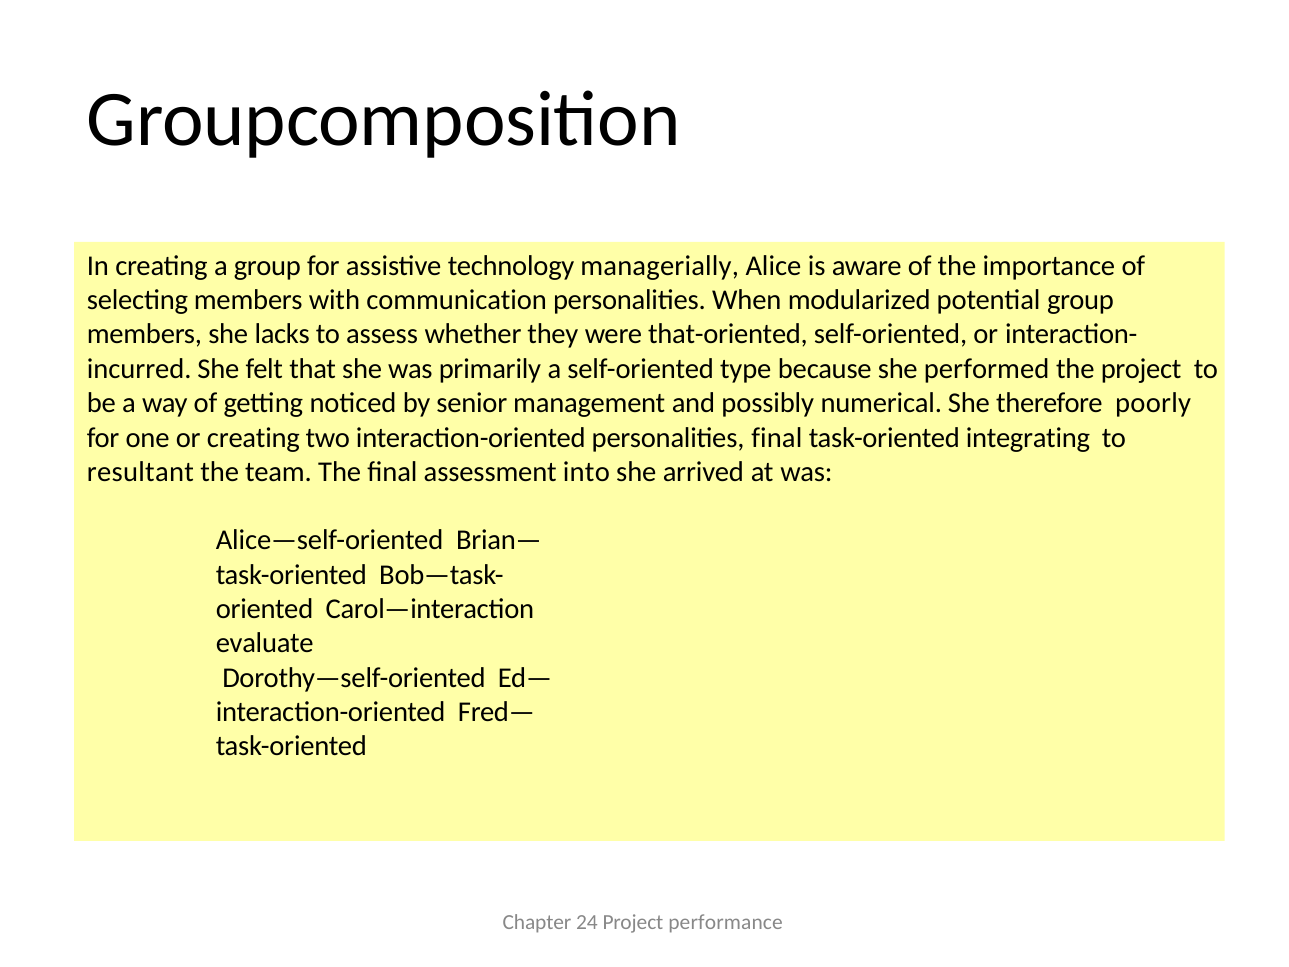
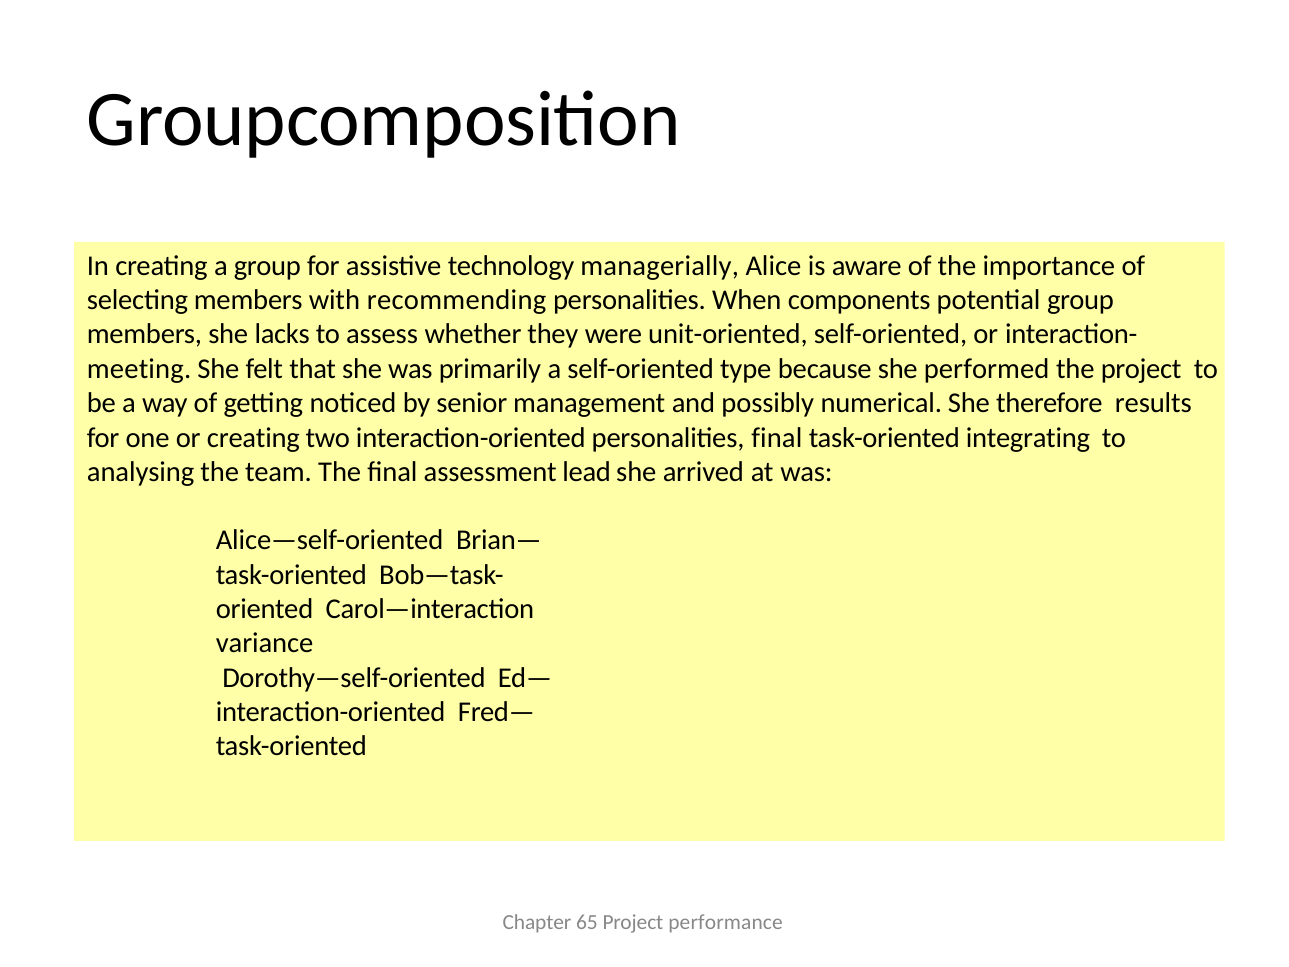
communication: communication -> recommending (457, 300)
modularized: modularized -> components (859, 300)
that-oriented: that-oriented -> unit-oriented (728, 334)
incurred: incurred -> meeting (139, 369)
poorly: poorly -> results (1153, 403)
resultant: resultant -> analysing (141, 472)
into: into -> lead (587, 472)
evaluate: evaluate -> variance (265, 643)
24: 24 -> 65 (587, 922)
